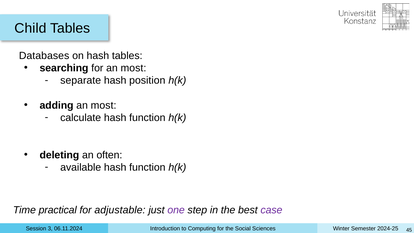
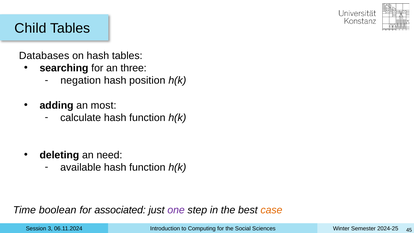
for an most: most -> three (134, 68)
separate: separate -> negation (81, 80)
often: often -> need (109, 155)
practical: practical -> boolean (58, 210)
adjustable: adjustable -> associated (120, 210)
case colour: purple -> orange (271, 210)
